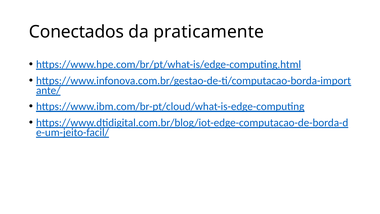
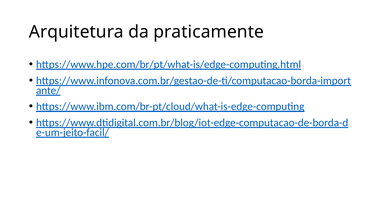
Conectados: Conectados -> Arquitetura (76, 32)
